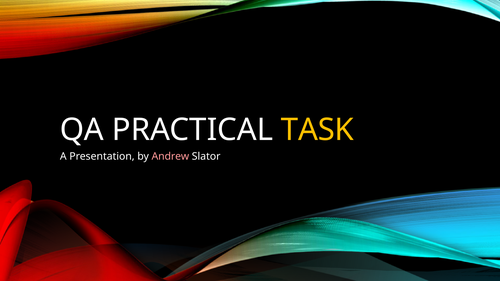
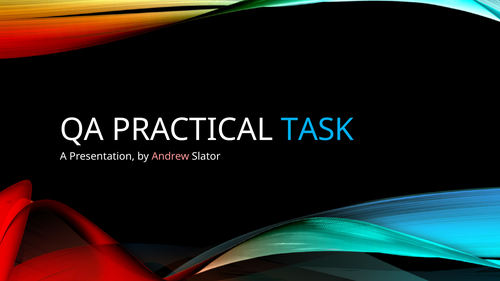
TASK colour: yellow -> light blue (317, 130)
